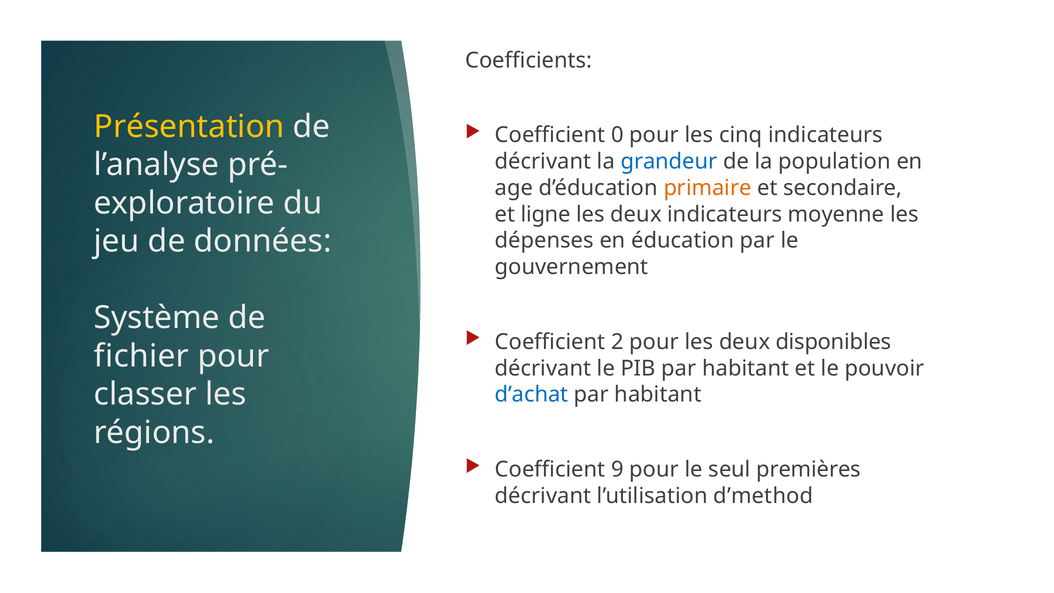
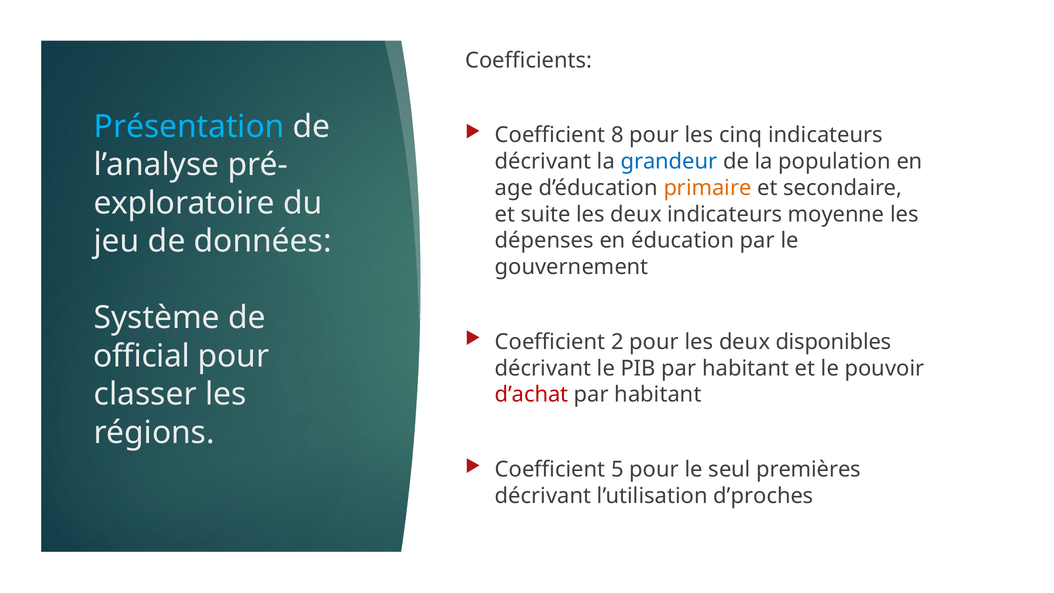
Présentation colour: yellow -> light blue (189, 127)
0: 0 -> 8 (617, 135)
ligne: ligne -> suite (546, 214)
fichier: fichier -> official (142, 356)
d’achat colour: blue -> red (532, 395)
9: 9 -> 5 (617, 469)
d’method: d’method -> d’proches (763, 496)
